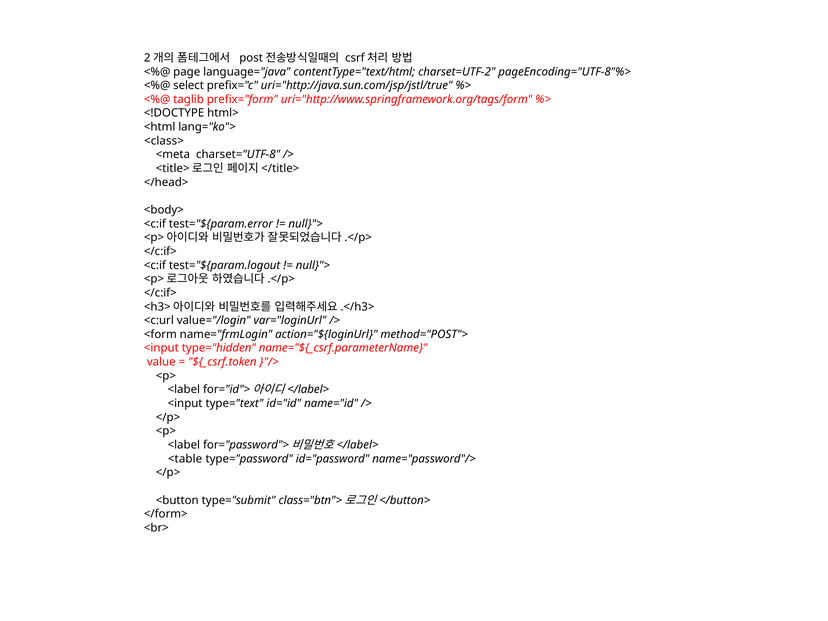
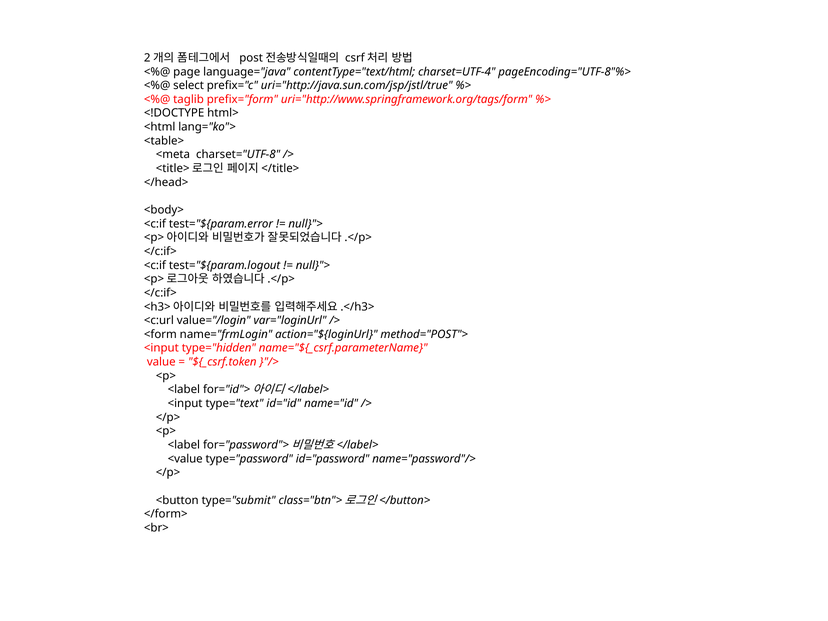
charset=UTF-2: charset=UTF-2 -> charset=UTF-4 (457, 72)
<class>: <class> -> <table> (164, 141)
<table: <table -> <value (185, 459)
